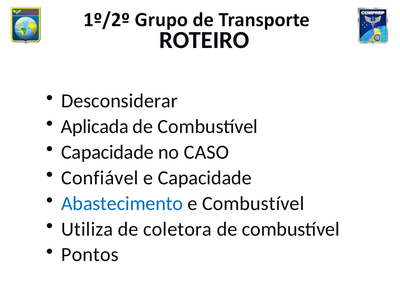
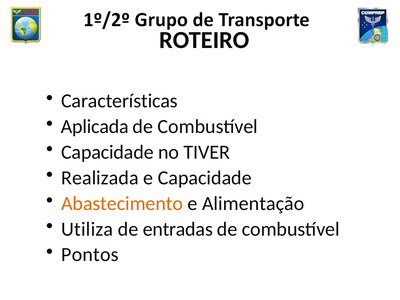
Desconsiderar: Desconsiderar -> Características (119, 101)
CASO: CASO -> TIVER (207, 152)
Confiável: Confiável -> Realizada (100, 178)
Abastecimento colour: blue -> orange (122, 203)
e Combustível: Combustível -> Alimentação (253, 203)
coletora: coletora -> entradas (178, 229)
